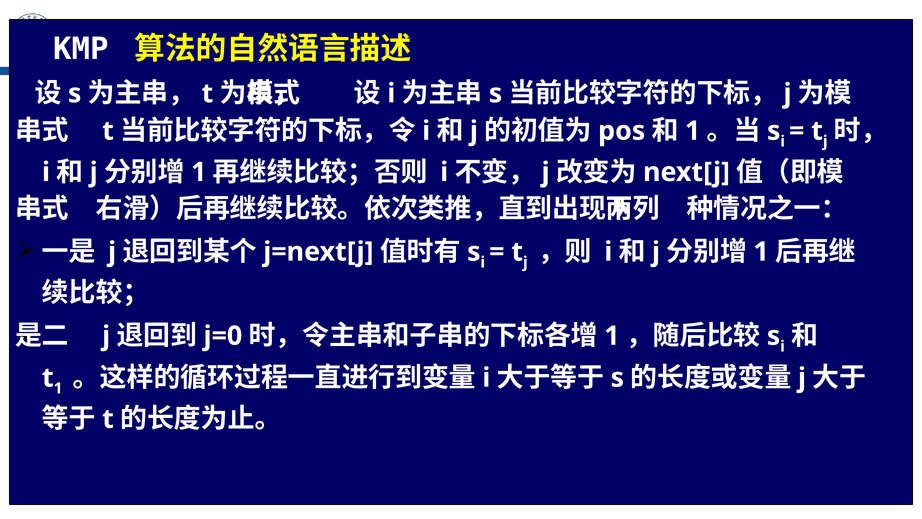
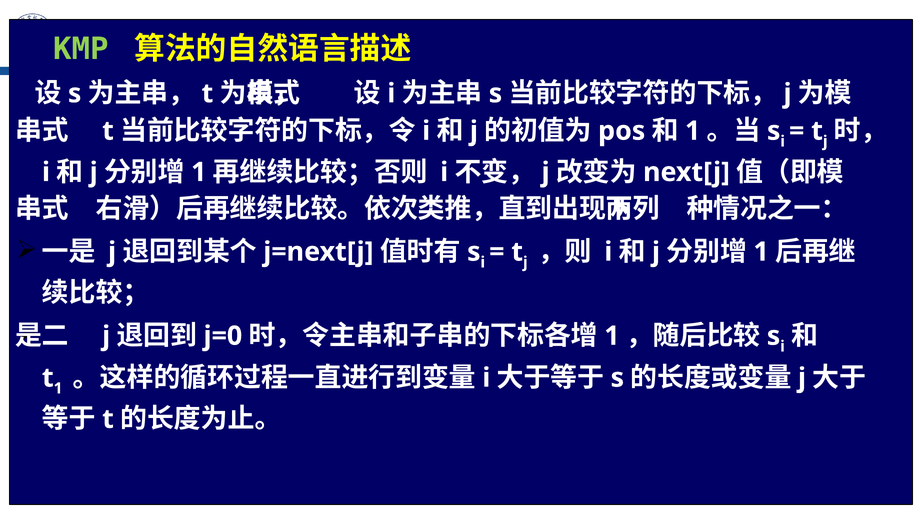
KMP colour: white -> light green (81, 49)
